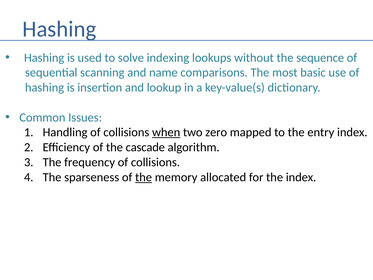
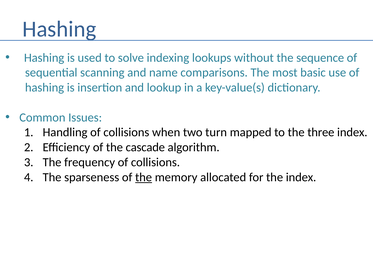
when underline: present -> none (166, 132)
zero: zero -> turn (216, 132)
entry: entry -> three (321, 132)
